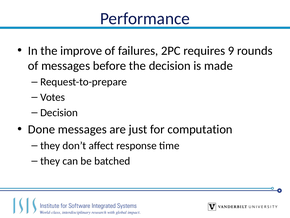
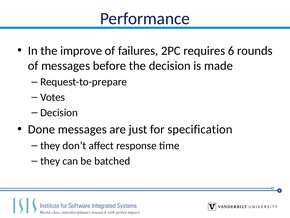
9: 9 -> 6 (231, 51)
computation: computation -> specification (200, 129)
